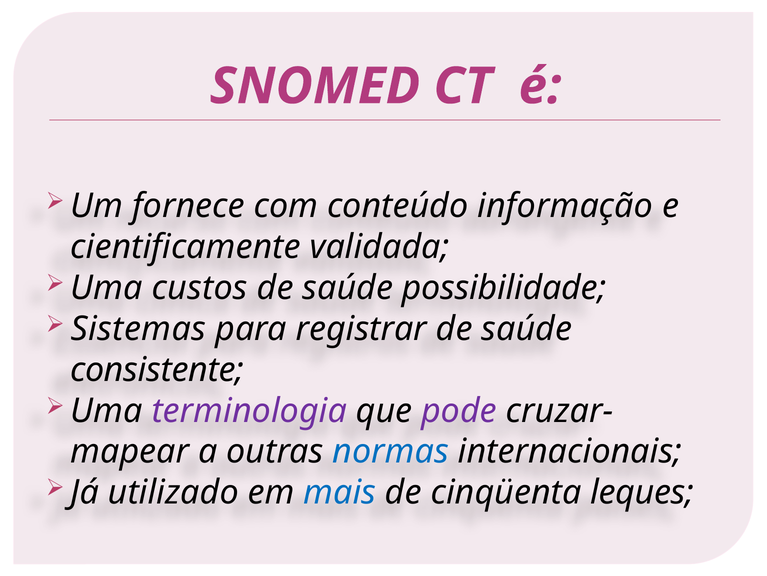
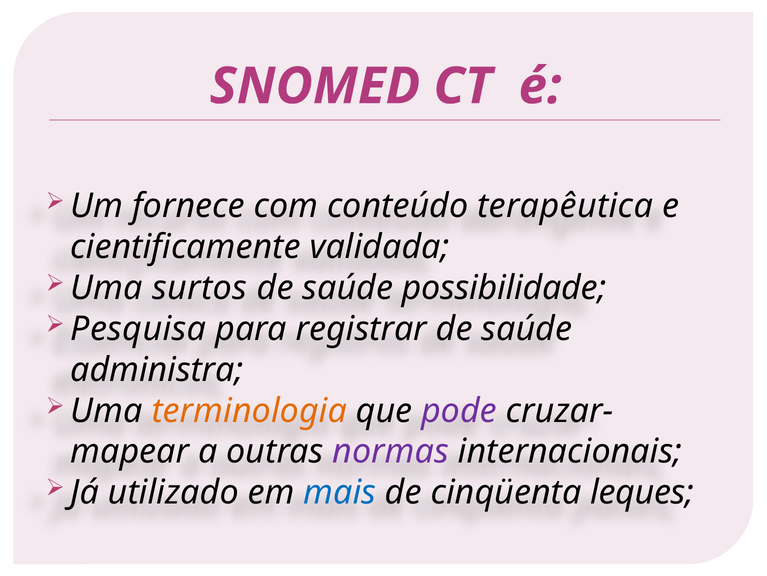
informação: informação -> terapêutica (565, 206)
custos: custos -> surtos (200, 287)
Sistemas: Sistemas -> Pesquisa (138, 328)
consistente: consistente -> administra (157, 369)
terminologia colour: purple -> orange (249, 410)
normas colour: blue -> purple (391, 451)
